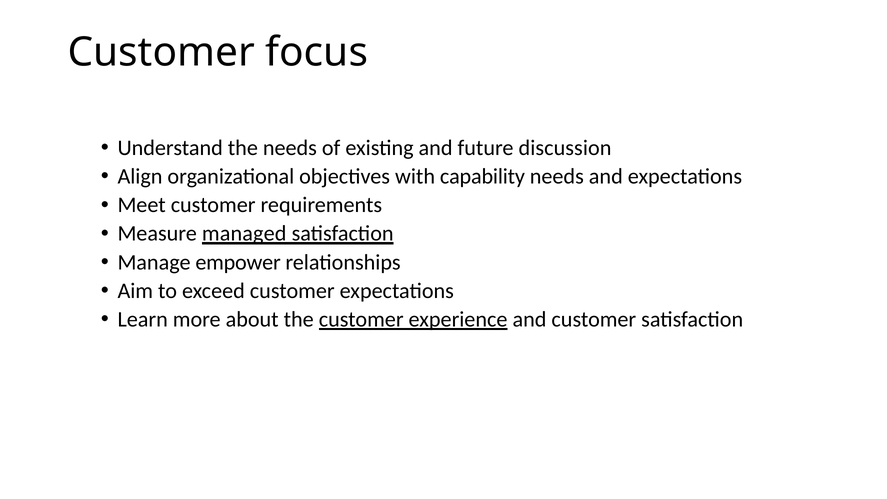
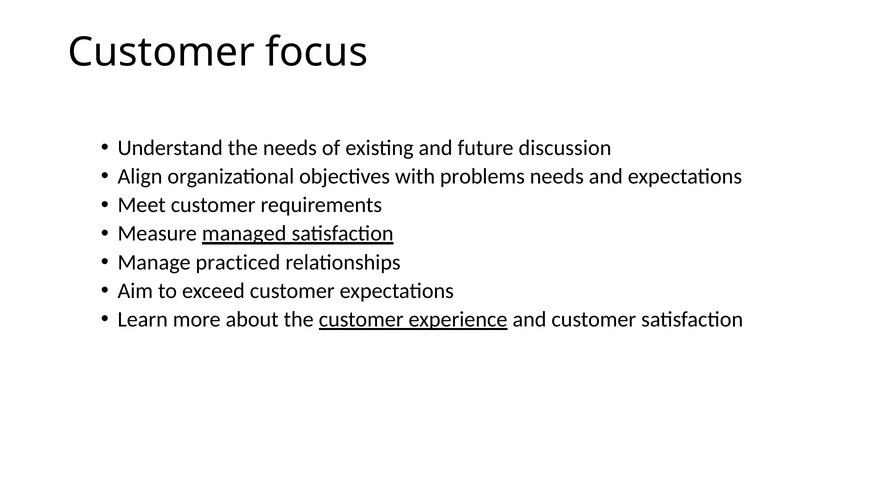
capability: capability -> problems (482, 177)
empower: empower -> practiced (238, 262)
